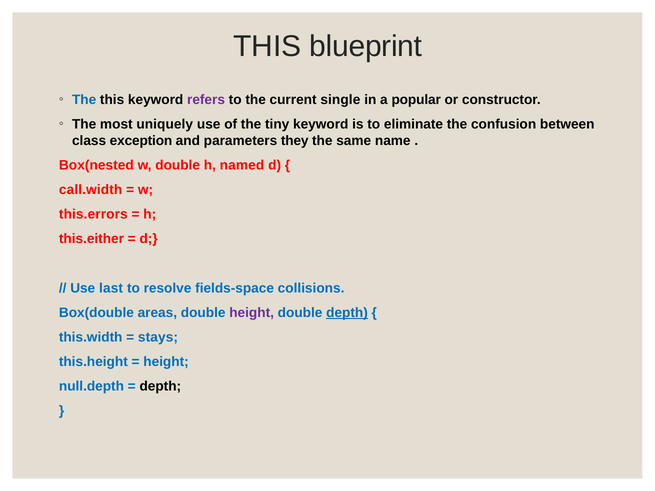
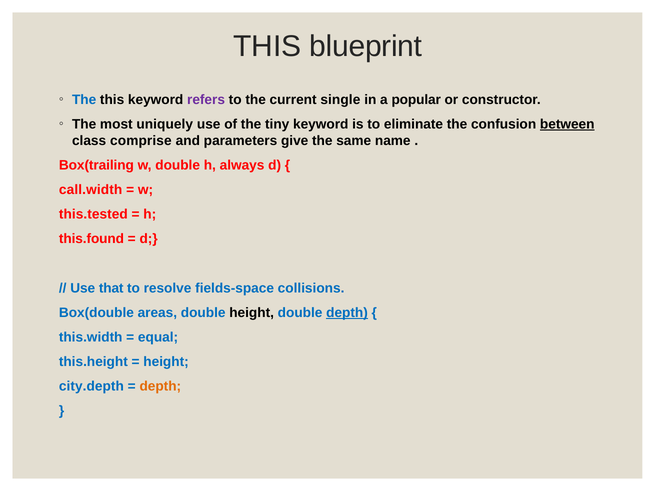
between underline: none -> present (567, 124)
exception: exception -> comprise (141, 141)
they: they -> give (295, 141)
Box(nested: Box(nested -> Box(trailing (96, 165)
named: named -> always (242, 165)
this.errors: this.errors -> this.tested (93, 214)
this.either: this.either -> this.found (91, 239)
last: last -> that (111, 288)
height colour: purple -> black (252, 313)
stays: stays -> equal (158, 337)
null.depth: null.depth -> city.depth (91, 386)
depth colour: black -> orange (160, 386)
